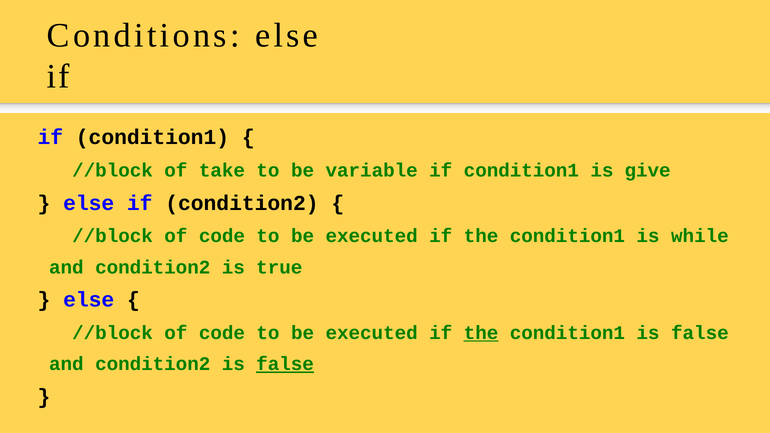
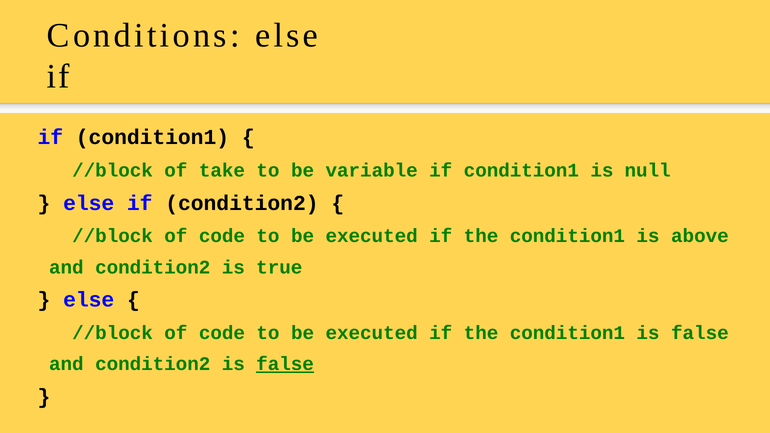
give: give -> null (648, 170)
while: while -> above (700, 236)
the underline: present -> none (481, 333)
